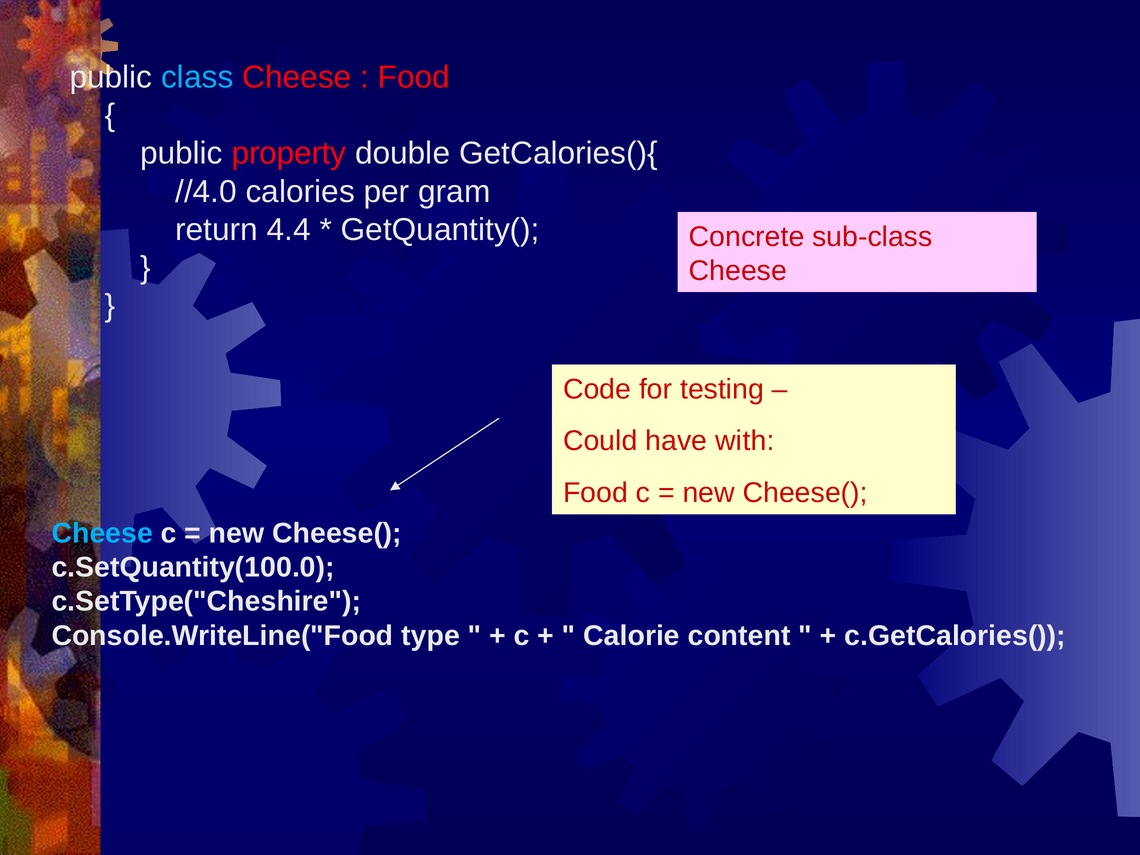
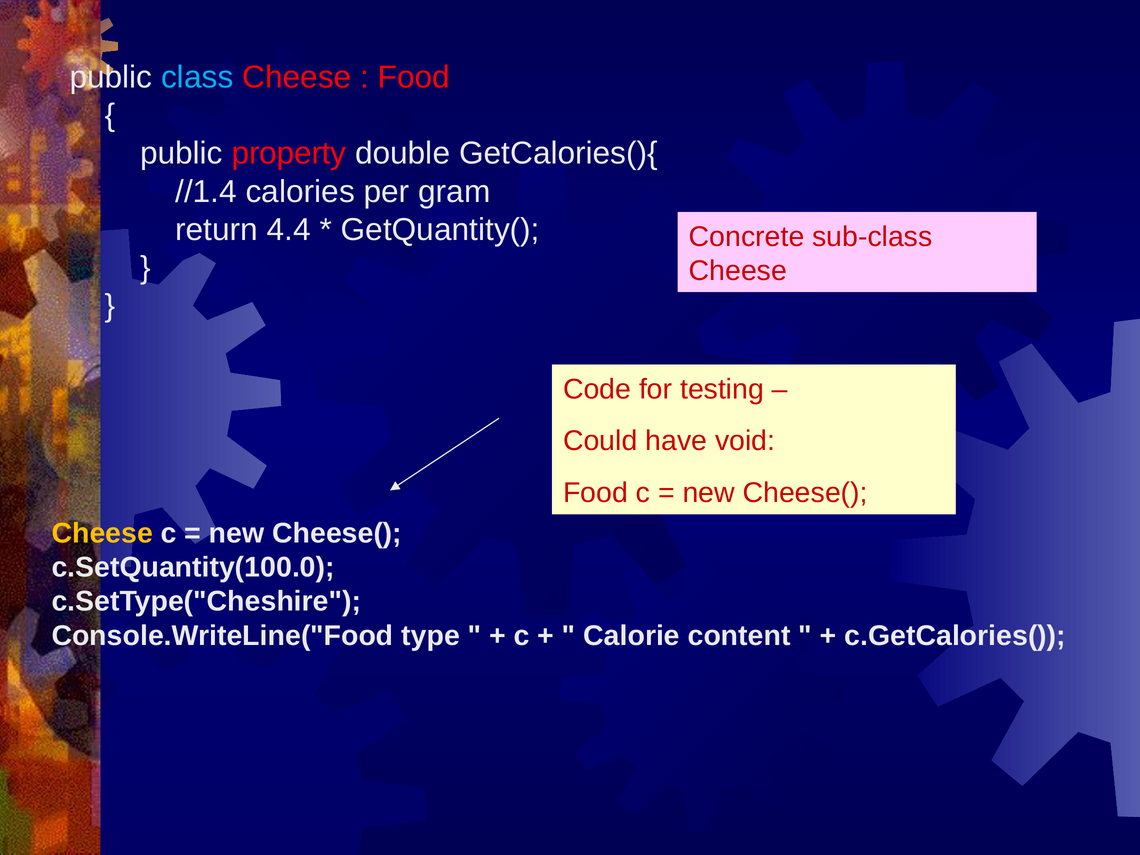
//4.0: //4.0 -> //1.4 (206, 192)
with: with -> void (745, 441)
Cheese colour: light blue -> yellow (102, 533)
